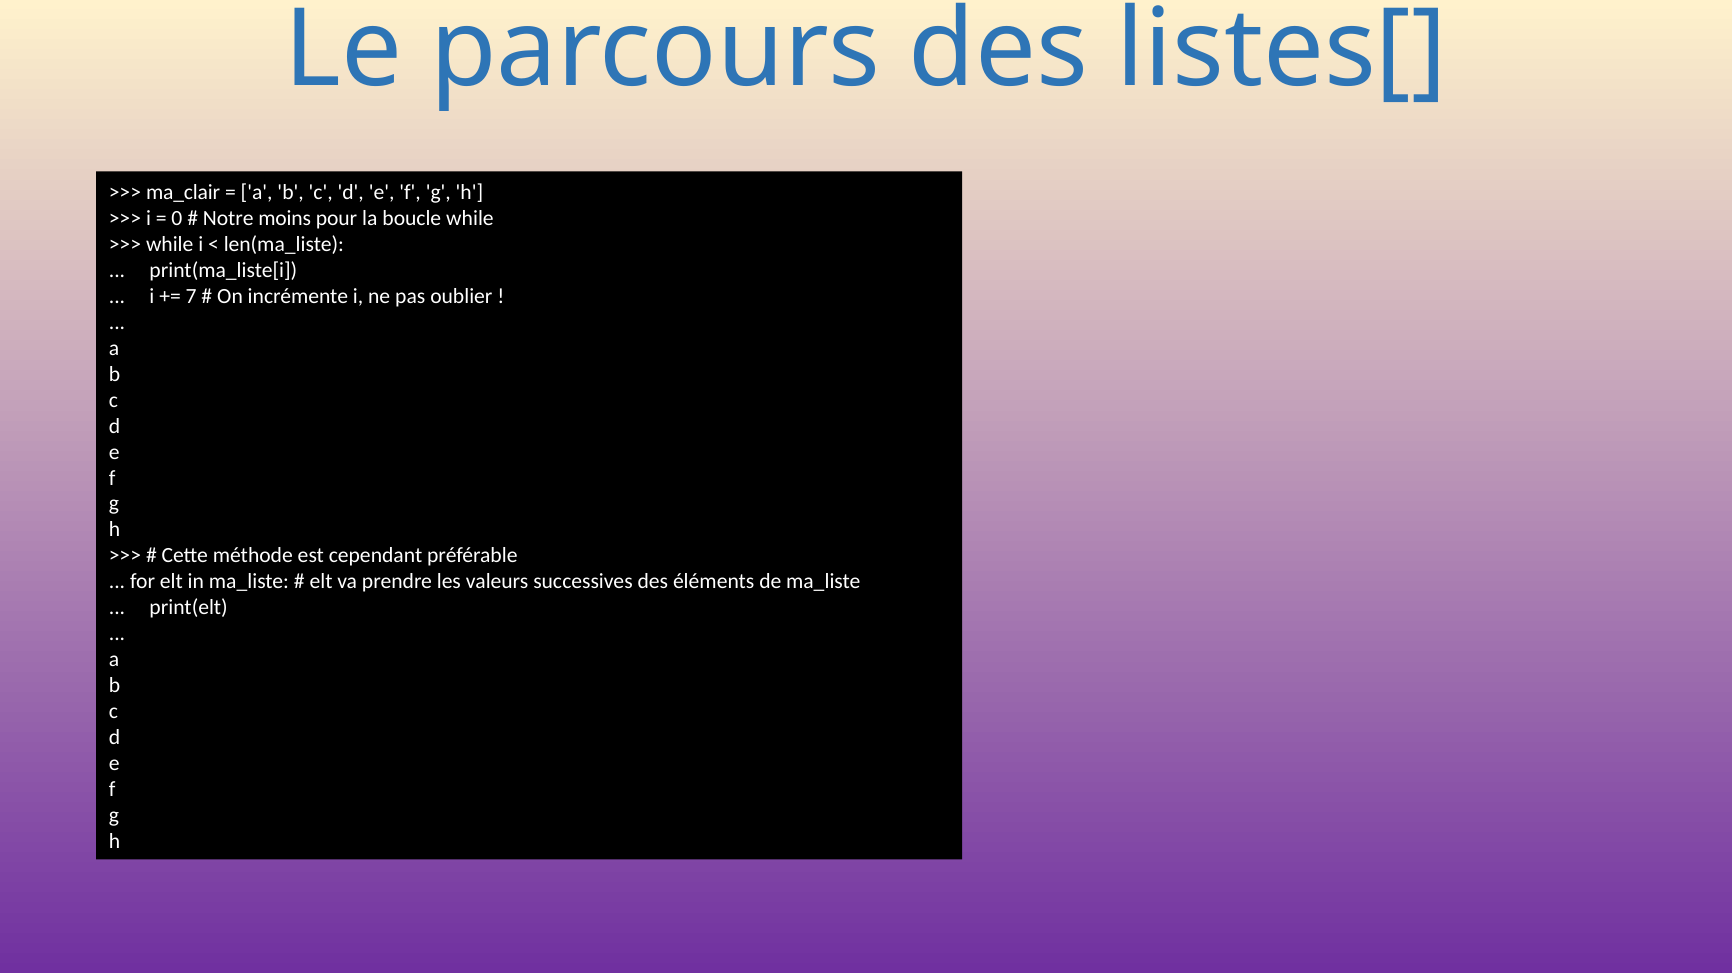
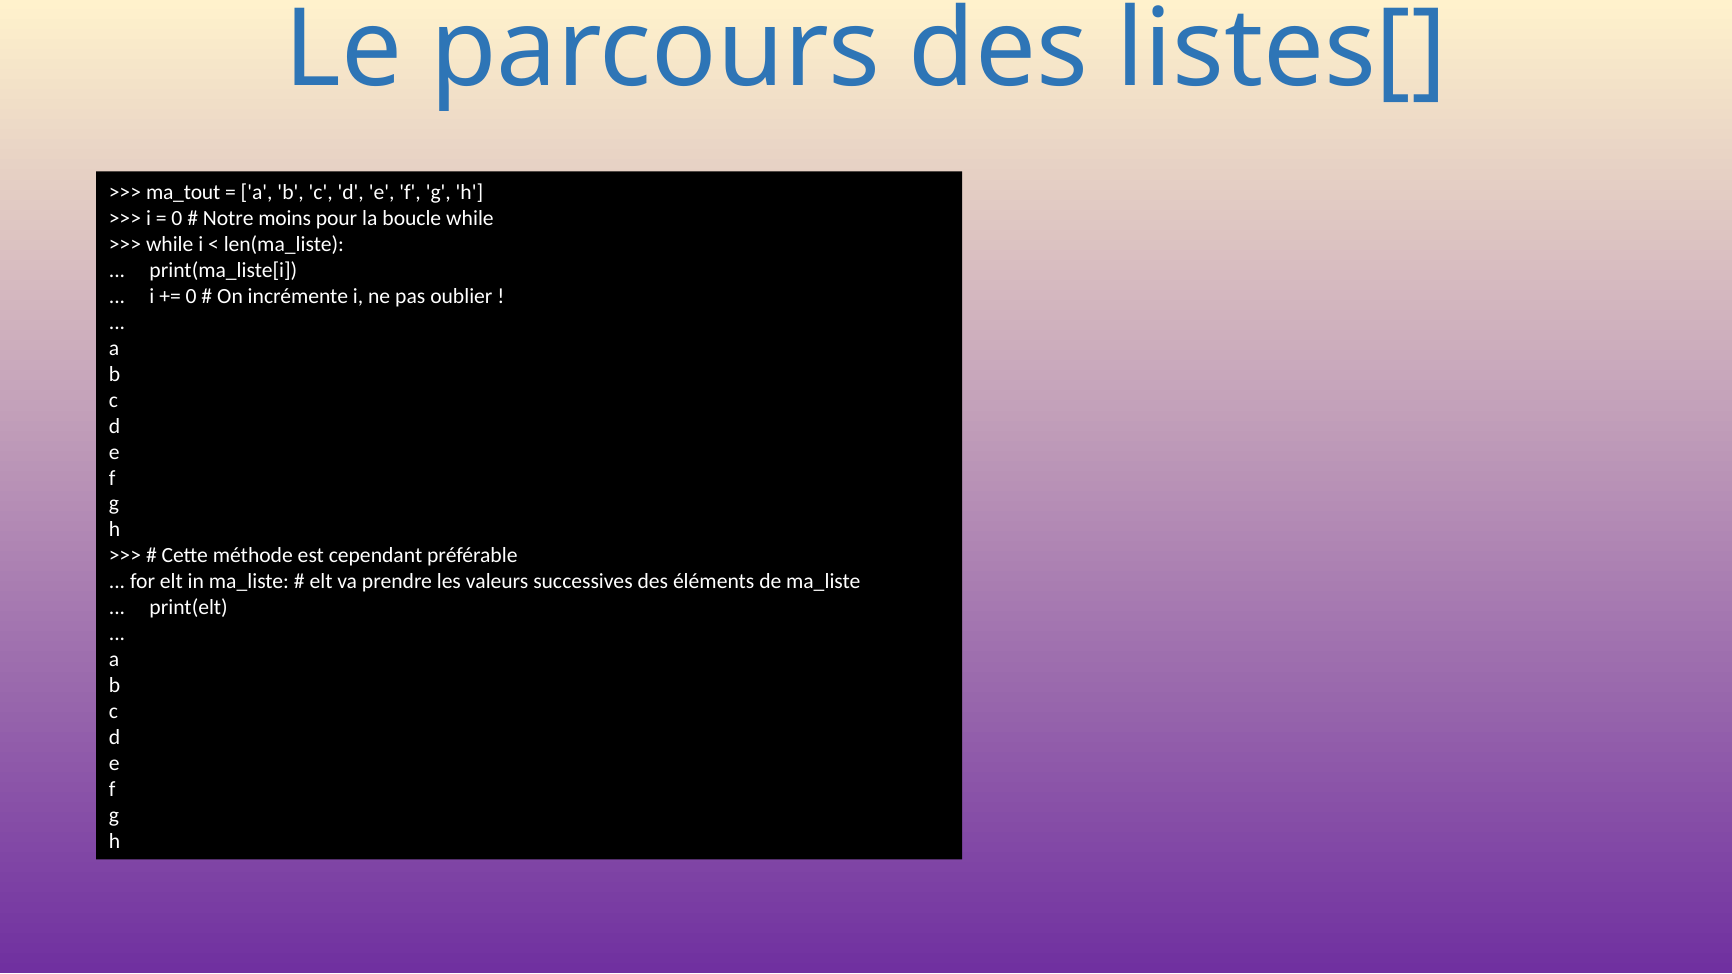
ma_clair: ma_clair -> ma_tout (183, 192)
7: 7 -> 0 (191, 296)
